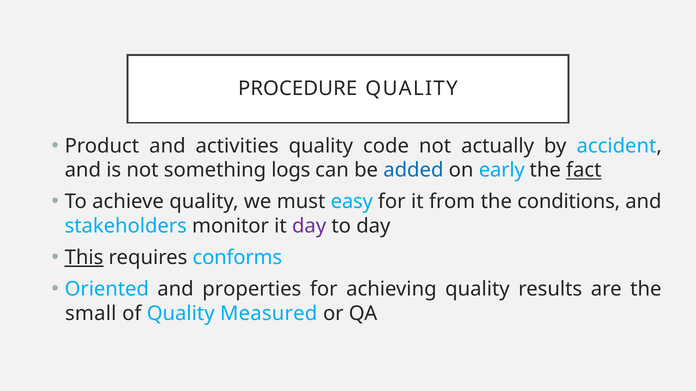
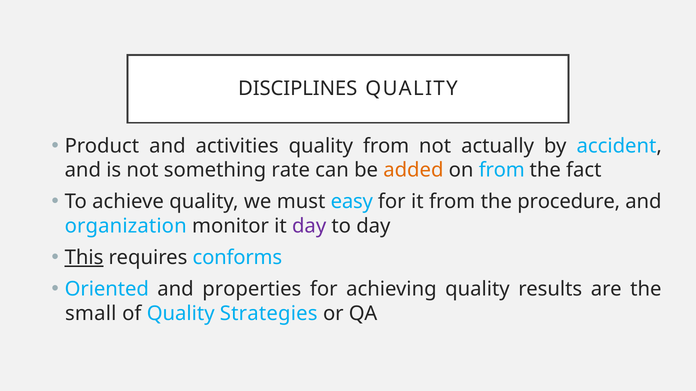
PROCEDURE: PROCEDURE -> DISCIPLINES (298, 89)
quality code: code -> from (386, 146)
logs: logs -> rate (291, 170)
added colour: blue -> orange (413, 170)
on early: early -> from (502, 170)
fact underline: present -> none (584, 170)
conditions: conditions -> procedure (569, 202)
stakeholders: stakeholders -> organization (126, 226)
Measured: Measured -> Strategies (269, 314)
